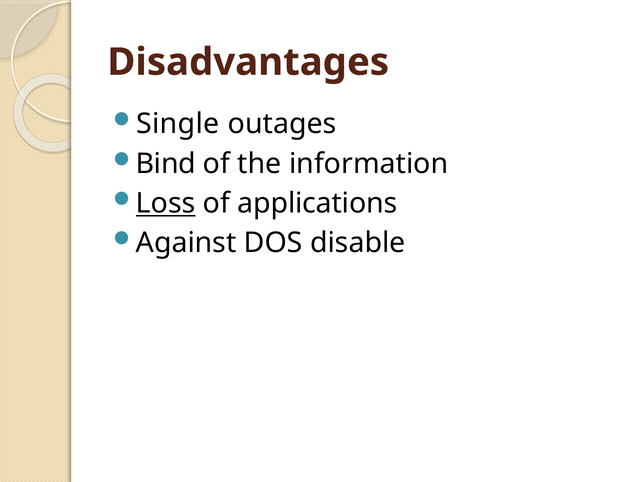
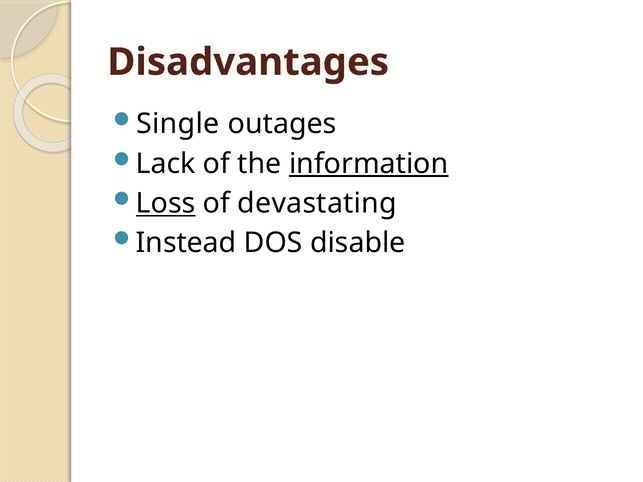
Bind: Bind -> Lack (166, 164)
information underline: none -> present (369, 164)
applications: applications -> devastating (317, 203)
Against: Against -> Instead (186, 243)
